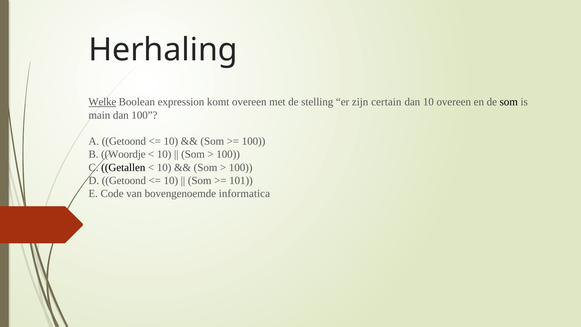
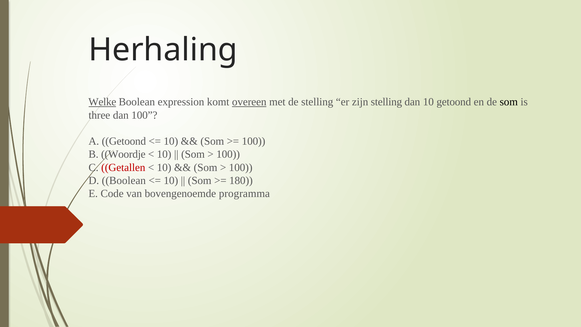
overeen underline: none -> present (249, 102)
zijn certain: certain -> stelling (386, 102)
10 overeen: overeen -> getoond (454, 102)
main: main -> three (99, 115)
Getallen colour: black -> red (123, 167)
D Getoond: Getoond -> Boolean (124, 180)
101: 101 -> 180 (241, 180)
informatica: informatica -> programma (244, 193)
